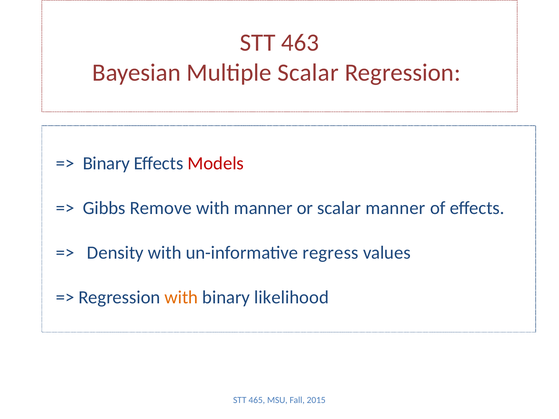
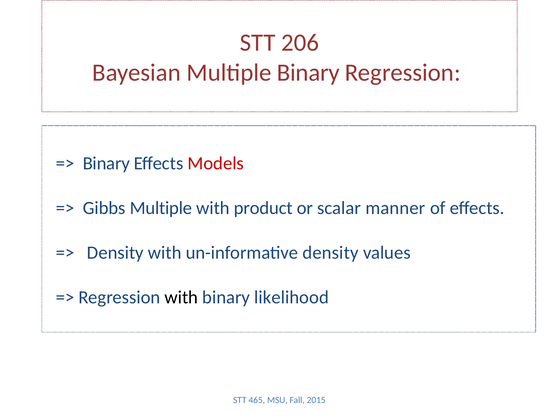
463: 463 -> 206 (300, 43)
Multiple Scalar: Scalar -> Binary (308, 73)
Gibbs Remove: Remove -> Multiple (161, 208)
with manner: manner -> product (263, 208)
un-informative regress: regress -> density (330, 253)
with colour: orange -> black (181, 298)
